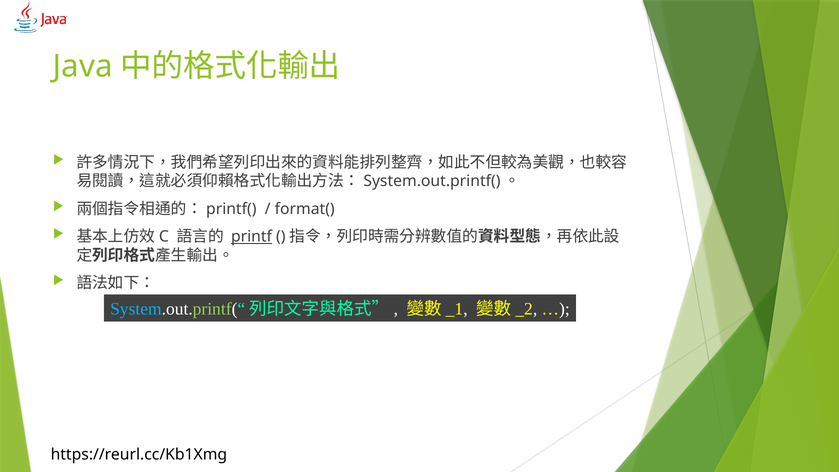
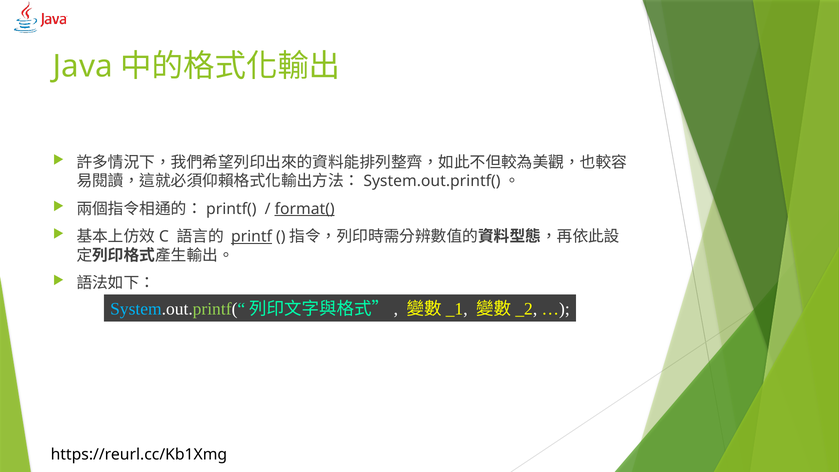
format( underline: none -> present (305, 209)
